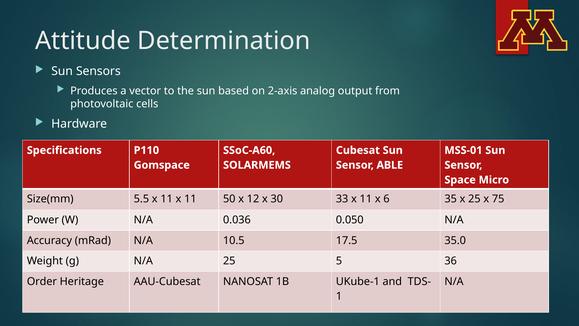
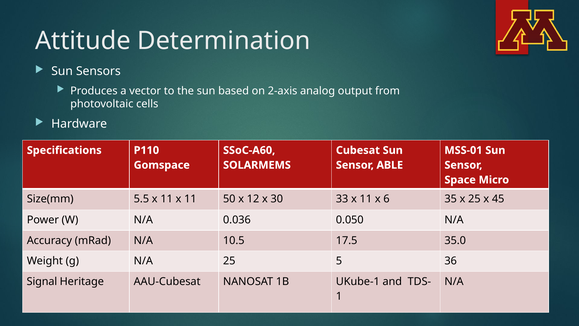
75: 75 -> 45 (498, 199)
Order: Order -> Signal (42, 281)
